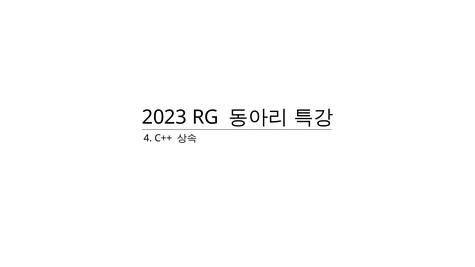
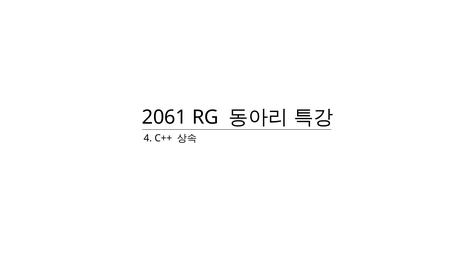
2023: 2023 -> 2061 (164, 117)
